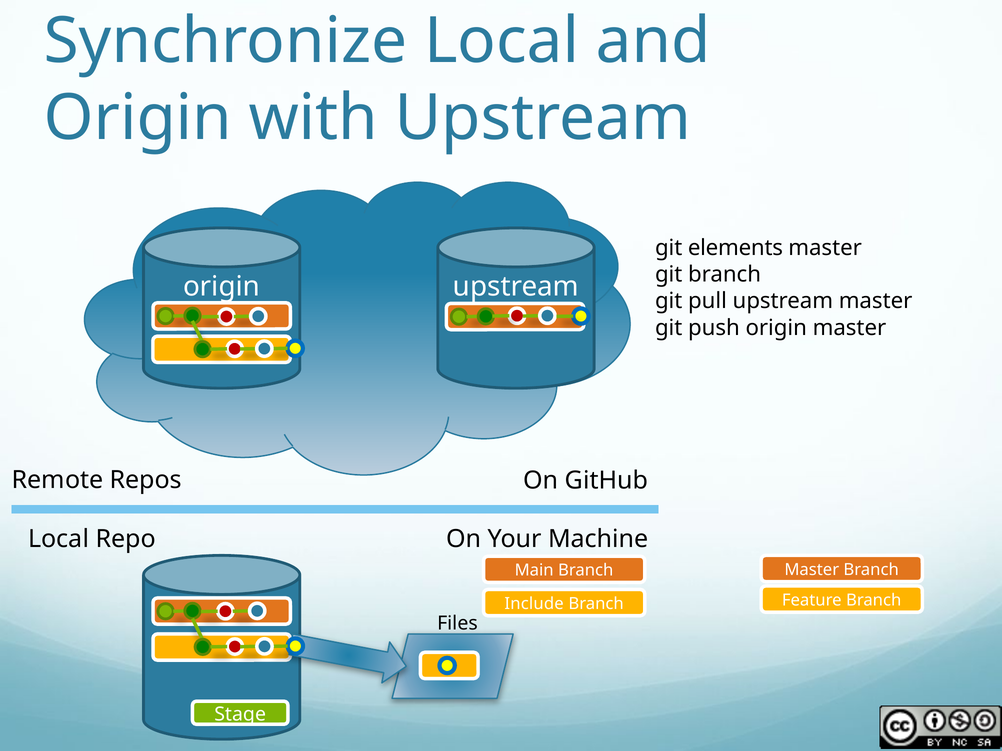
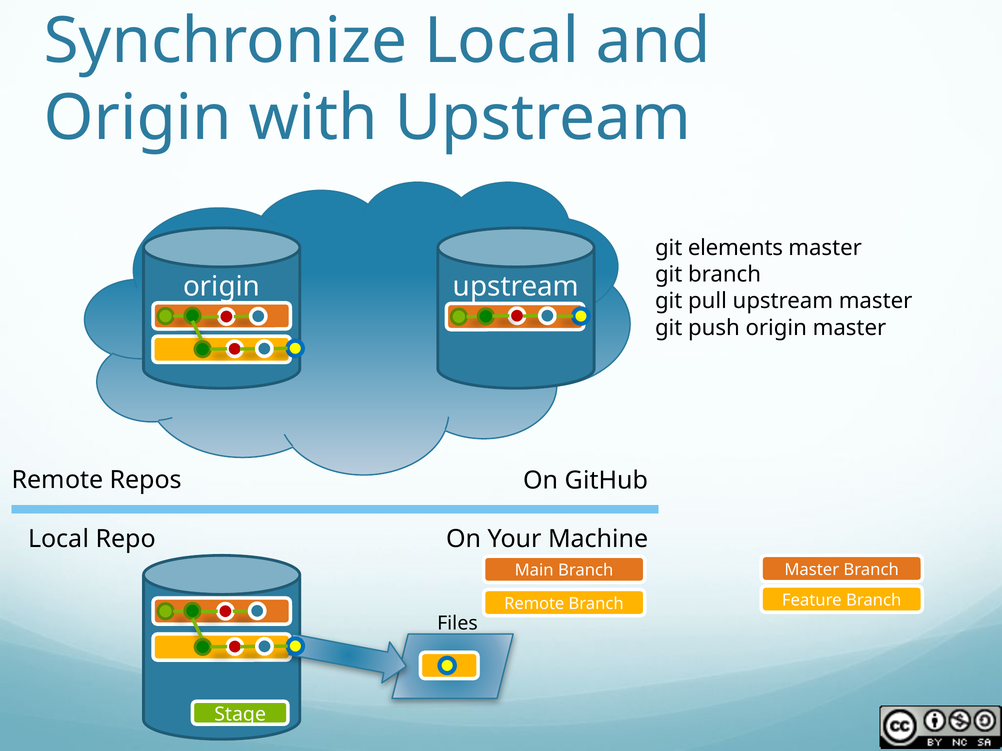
Include: Include -> Remote (534, 604)
